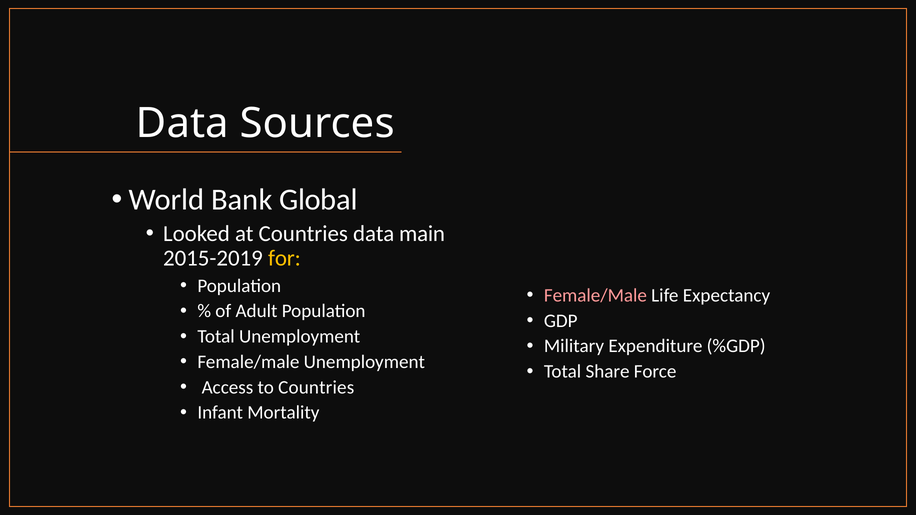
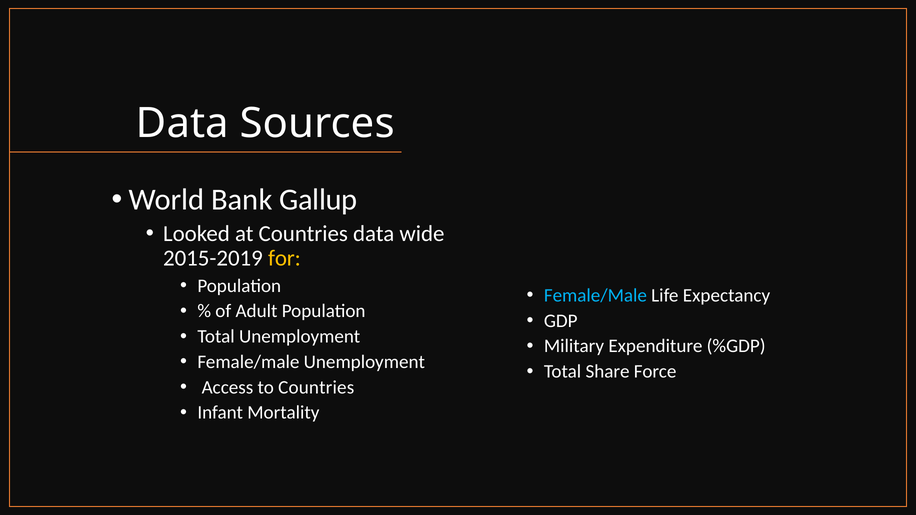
Global: Global -> Gallup (318, 200)
main: main -> wide (422, 234)
Female/Male colour: pink -> light blue (595, 295)
